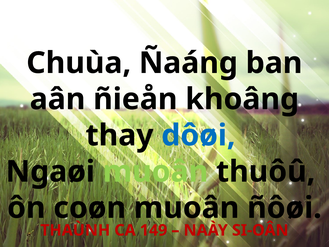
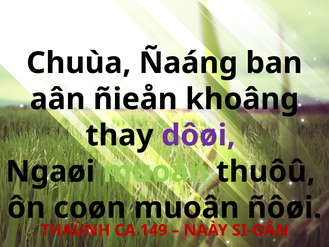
dôøi colour: blue -> purple (198, 135)
